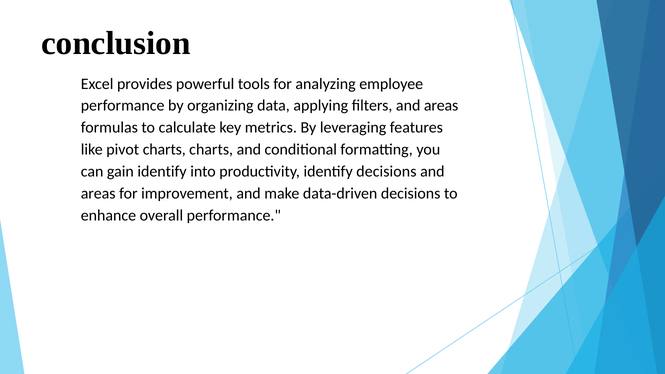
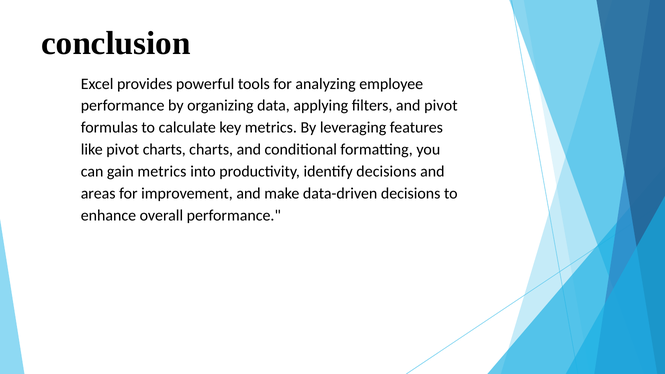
filters and areas: areas -> pivot (441, 106)
gain identify: identify -> metrics (162, 172)
